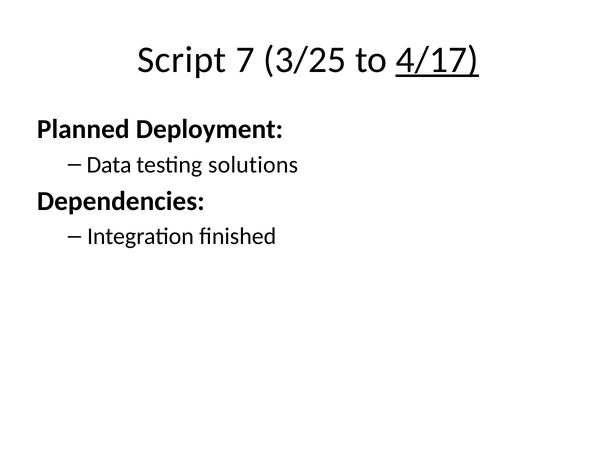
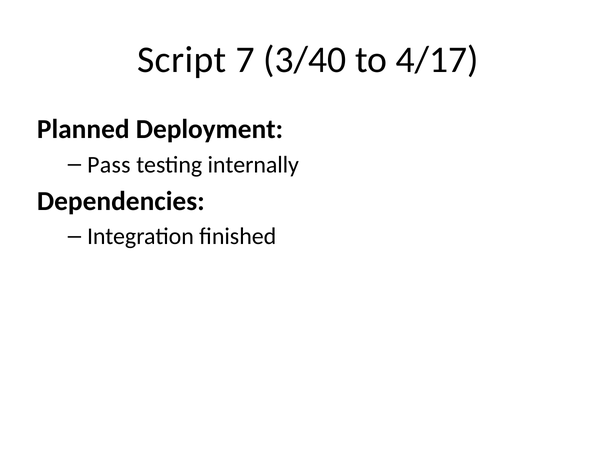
3/25: 3/25 -> 3/40 (305, 60)
4/17 underline: present -> none (437, 60)
Data: Data -> Pass (109, 165)
solutions: solutions -> internally (253, 165)
